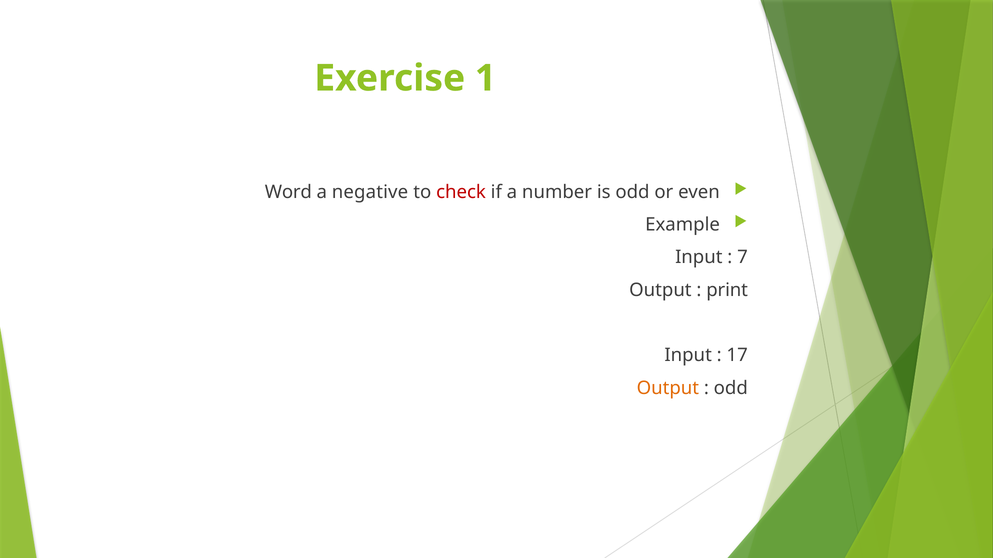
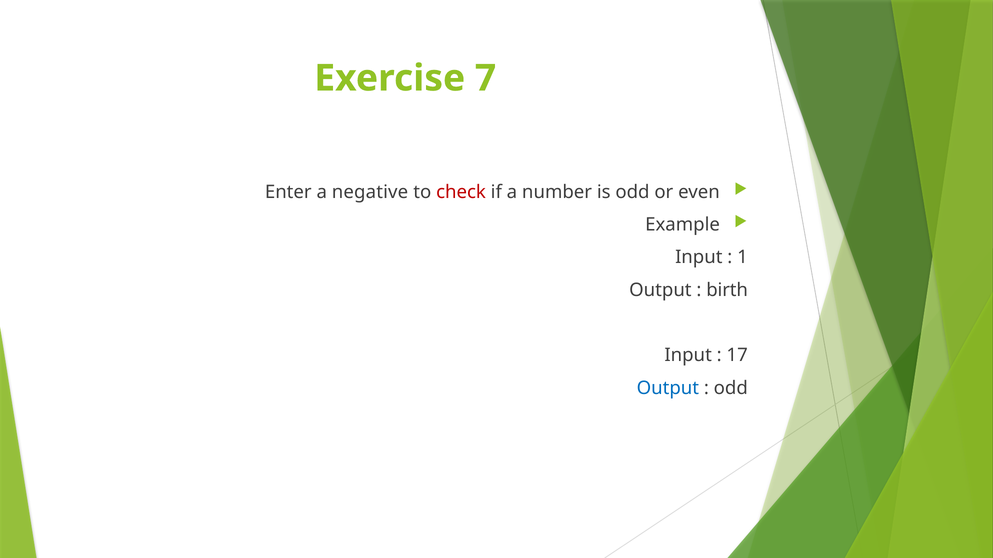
1: 1 -> 7 (486, 78)
Word: Word -> Enter (288, 192)
7: 7 -> 1 (742, 258)
print: print -> birth (727, 290)
Output colour: orange -> blue (668, 388)
